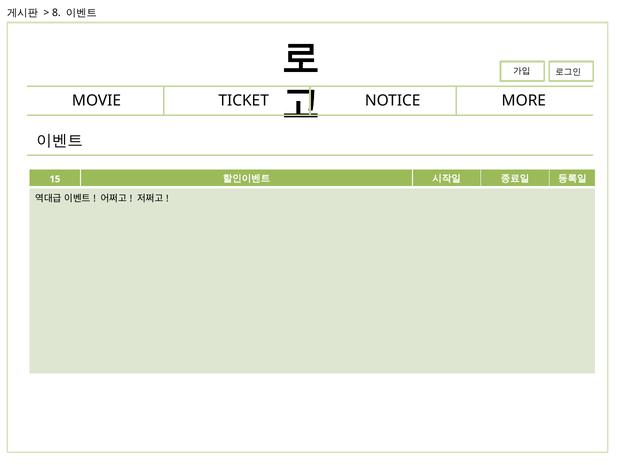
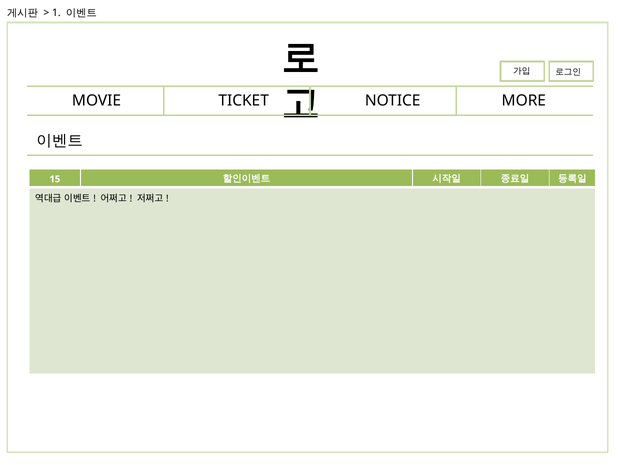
8: 8 -> 1 (56, 13)
